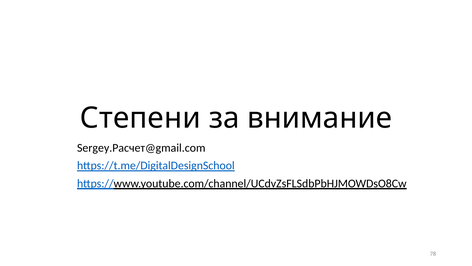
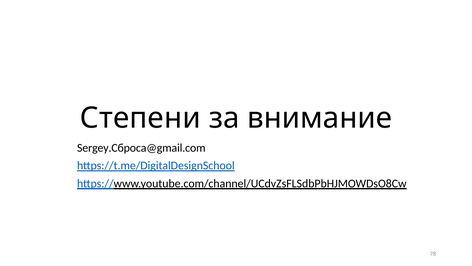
Sergey.Расчет@gmail.com: Sergey.Расчет@gmail.com -> Sergey.Сброса@gmail.com (141, 148)
